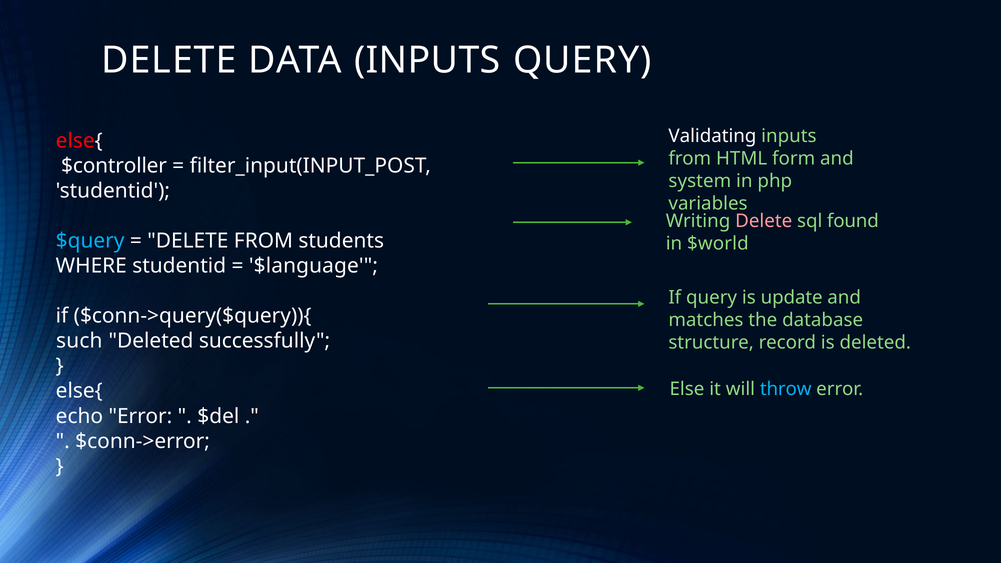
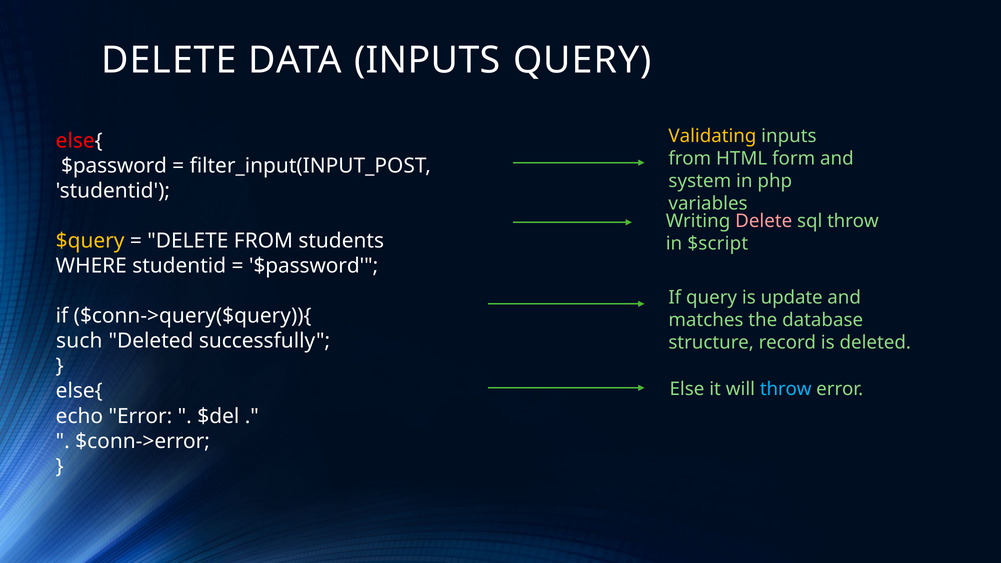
Validating colour: white -> yellow (712, 136)
$controller: $controller -> $password (114, 166)
sql found: found -> throw (853, 221)
$query colour: light blue -> yellow (90, 241)
$world: $world -> $script (718, 244)
$language: $language -> $password (314, 266)
